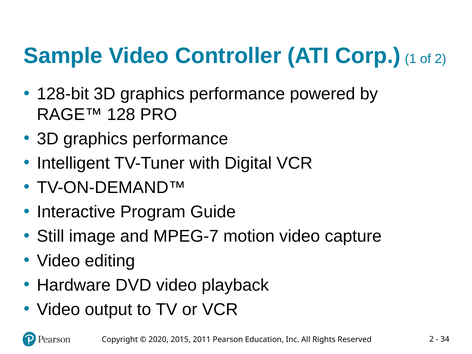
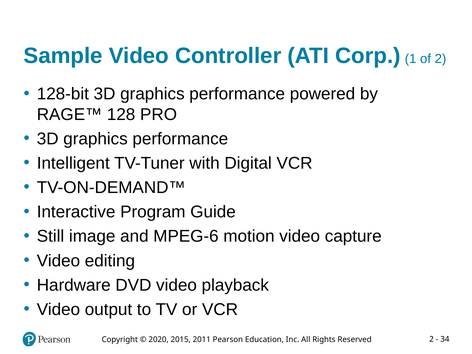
MPEG-7: MPEG-7 -> MPEG-6 (186, 236)
